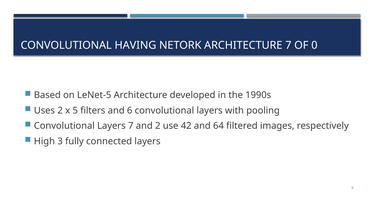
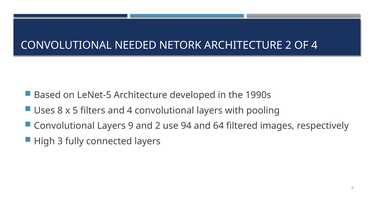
HAVING: HAVING -> NEEDED (136, 45)
ARCHITECTURE 7: 7 -> 2 (288, 45)
OF 0: 0 -> 4 (314, 45)
Uses 2: 2 -> 8 (60, 111)
and 6: 6 -> 4 (130, 111)
Layers 7: 7 -> 9 (131, 126)
42: 42 -> 94 (186, 126)
